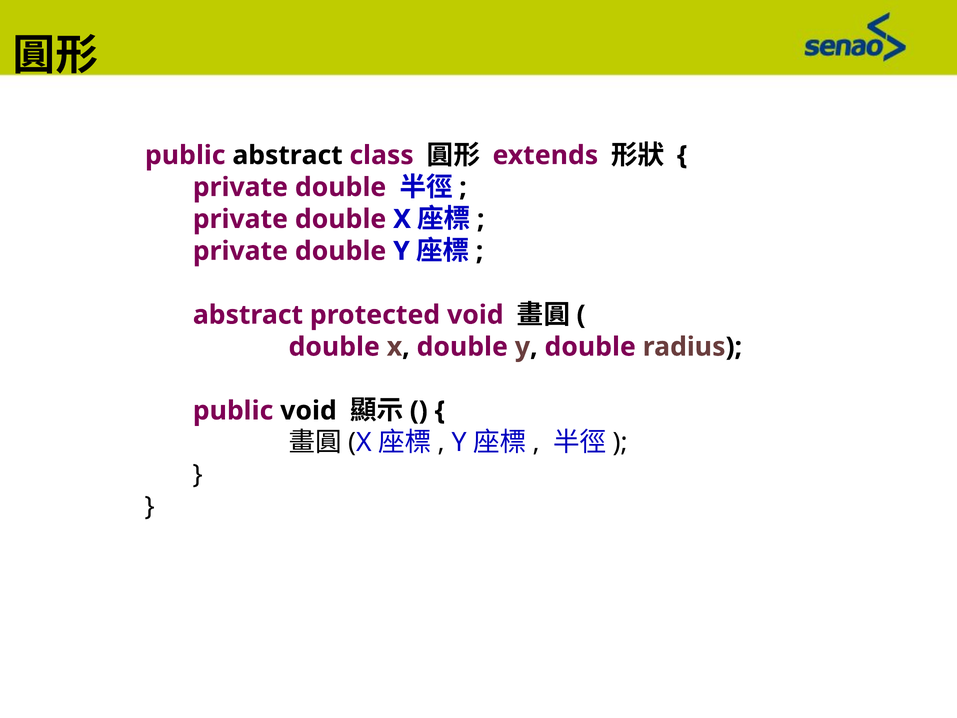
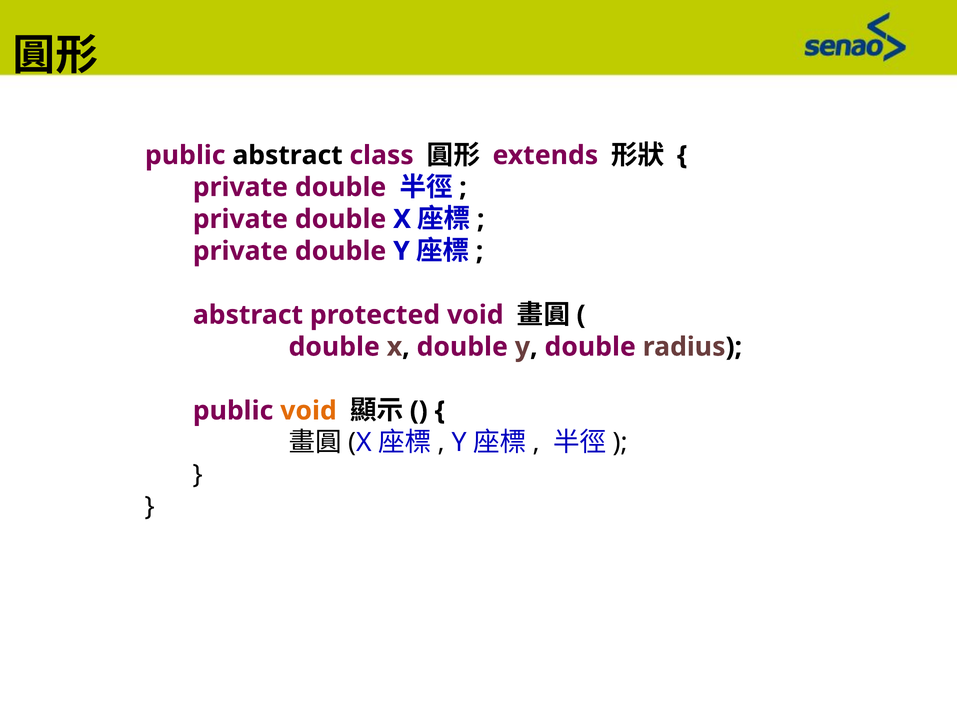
void colour: black -> orange (309, 411)
